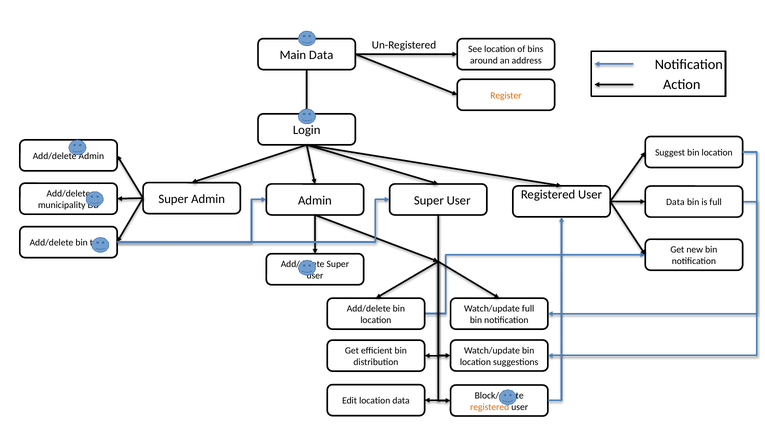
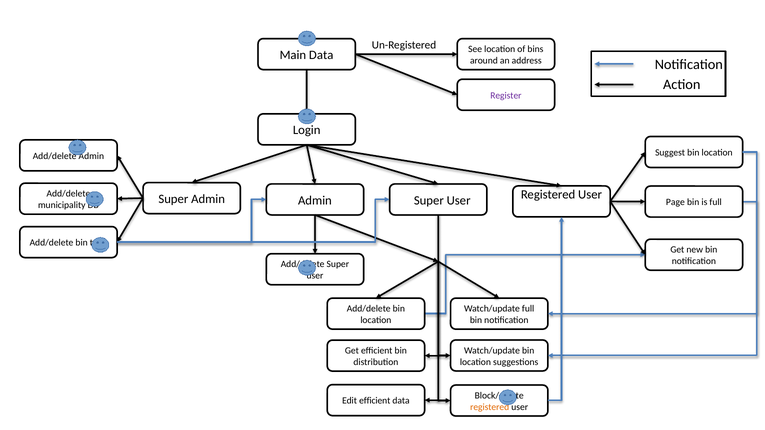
Register colour: orange -> purple (506, 95)
Data: Data -> Page (675, 202)
Edit location: location -> efficient (375, 401)
